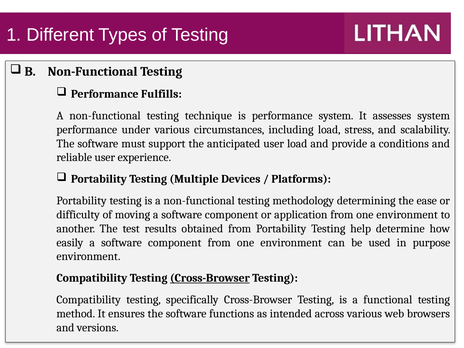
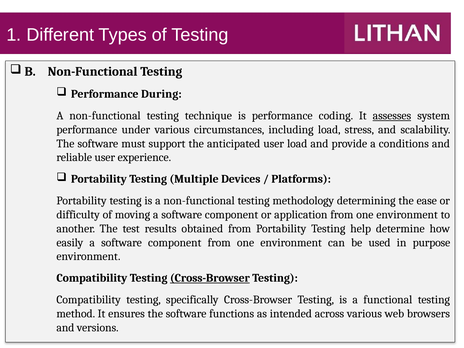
Fulfills: Fulfills -> During (161, 94)
performance system: system -> coding (336, 116)
assesses underline: none -> present (392, 116)
